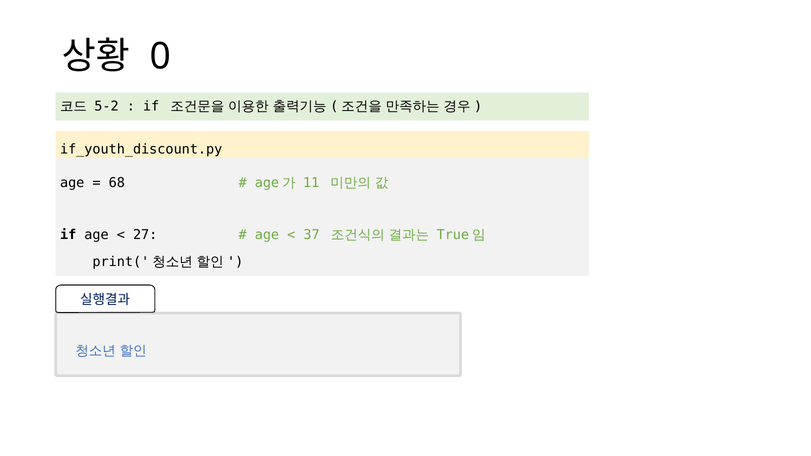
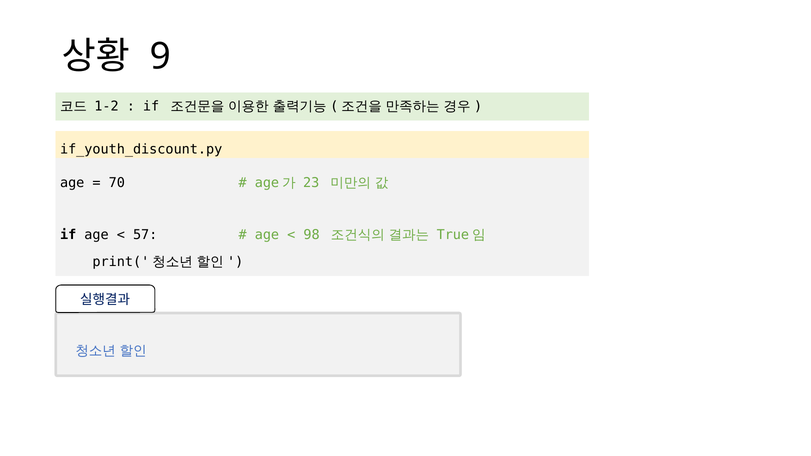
0: 0 -> 9 (160, 56)
5-2: 5-2 -> 1-2 (107, 107)
68: 68 -> 70 (117, 183)
11: 11 -> 23 (311, 183)
27: 27 -> 57 (145, 235)
37: 37 -> 98 (312, 235)
